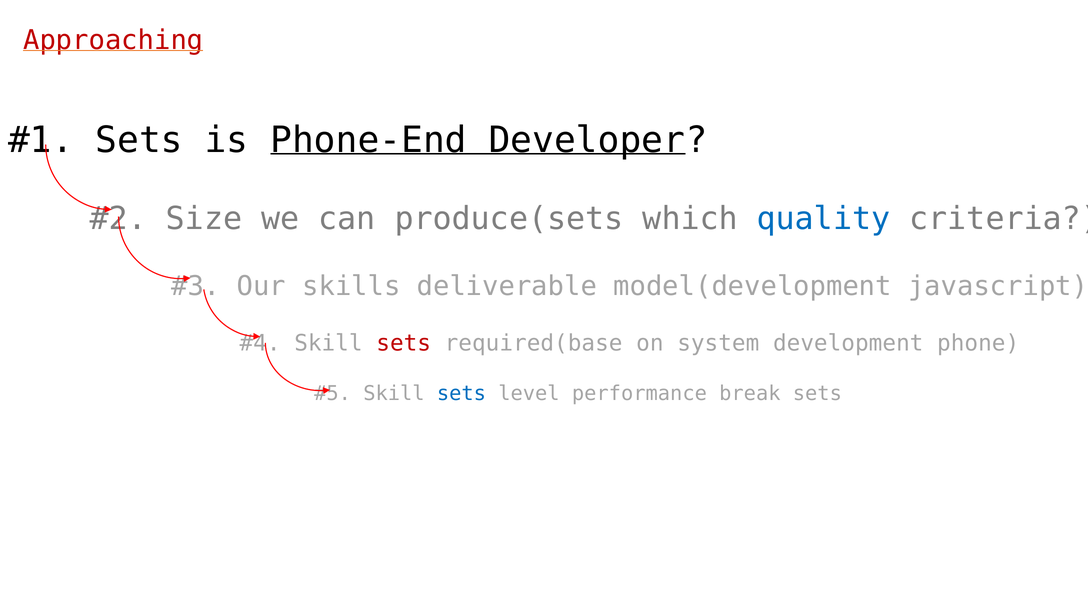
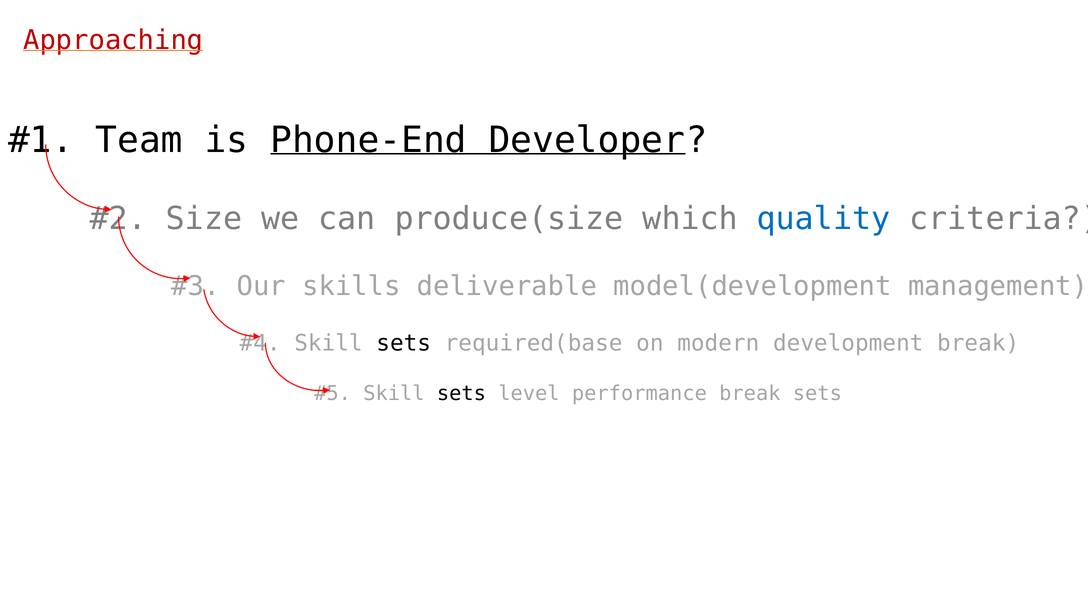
Sets: Sets -> Team (139, 140)
produce(sets: produce(sets -> produce(size (509, 219)
javascript: javascript -> management (998, 287)
sets colour: red -> black (404, 343)
system: system -> modern (718, 343)
development phone: phone -> break (978, 343)
sets colour: blue -> black (461, 393)
